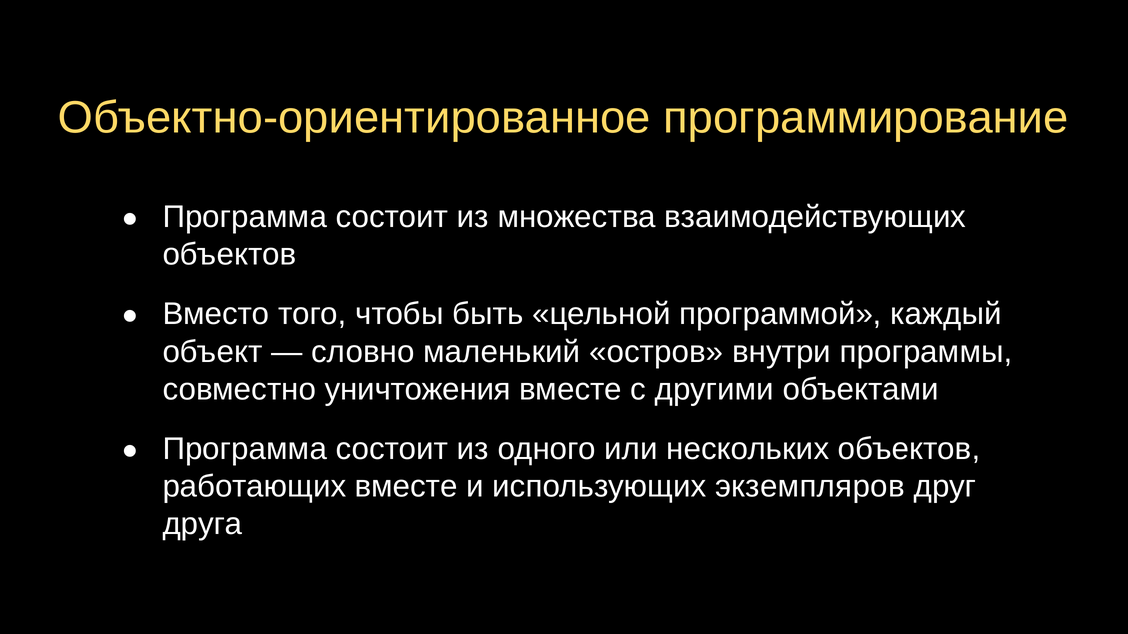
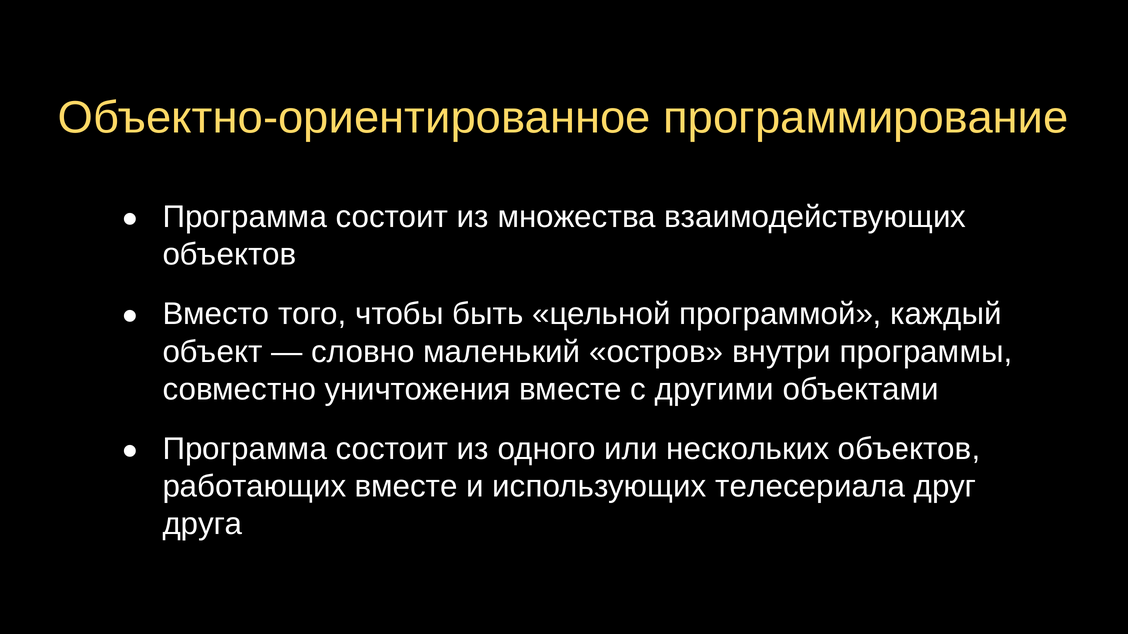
экземпляров: экземпляров -> телесериала (810, 487)
